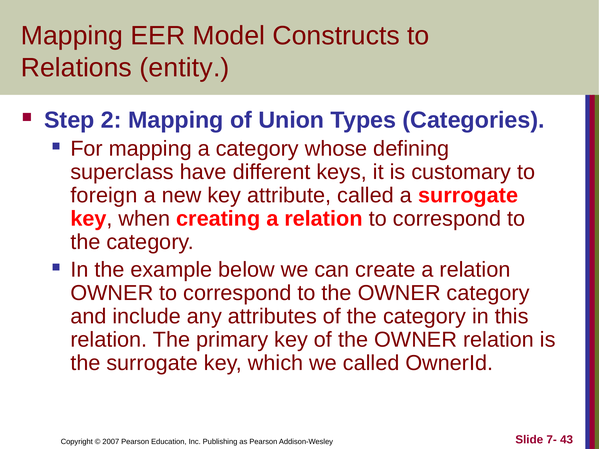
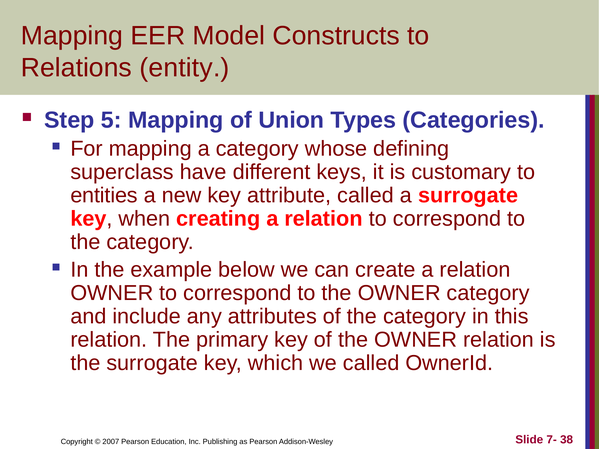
2: 2 -> 5 (111, 120)
foreign: foreign -> entities (104, 196)
43: 43 -> 38 (567, 440)
